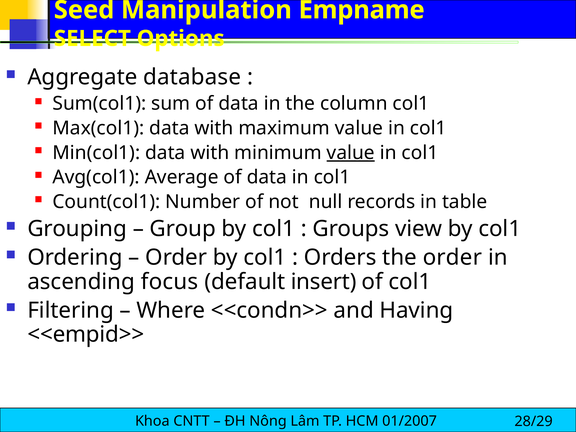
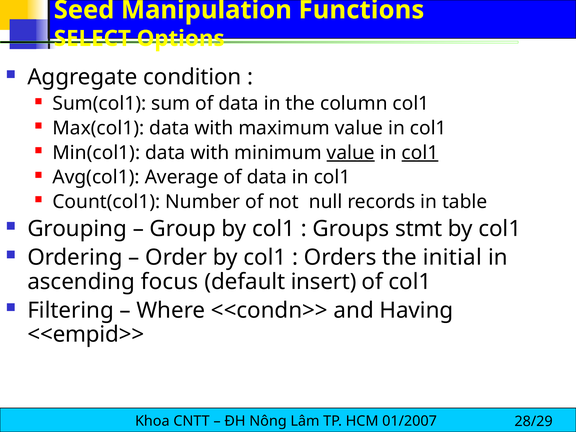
Empname: Empname -> Functions (361, 10)
database: database -> condition (192, 77)
col1 underline: none -> present (420, 153)
view: view -> stmt (419, 229)
the order: order -> initial (452, 257)
